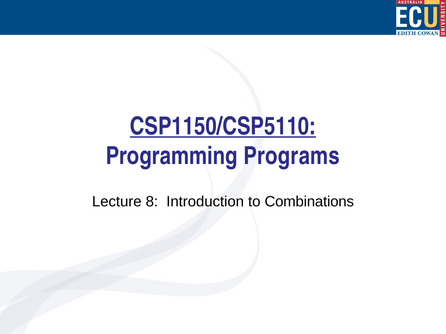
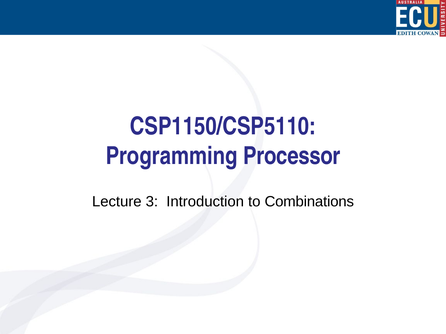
CSP1150/CSP5110 underline: present -> none (223, 127)
Programs: Programs -> Processor (292, 156)
8: 8 -> 3 (152, 202)
